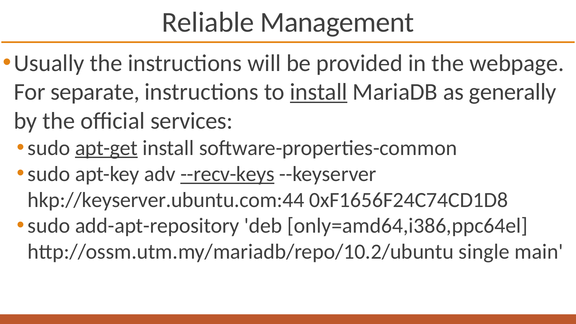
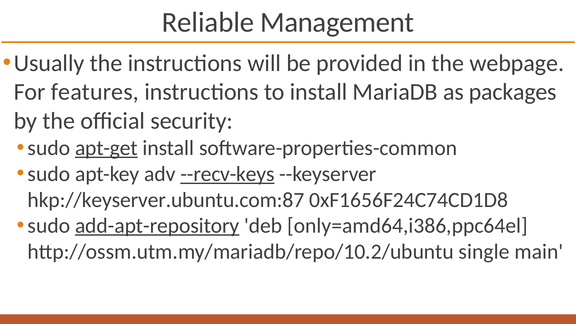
separate: separate -> features (95, 92)
install underline: present -> none (319, 92)
generally: generally -> packages (513, 92)
services: services -> security (192, 121)
hkp://keyserver.ubuntu.com:44: hkp://keyserver.ubuntu.com:44 -> hkp://keyserver.ubuntu.com:87 (166, 200)
add-apt-repository underline: none -> present (157, 226)
